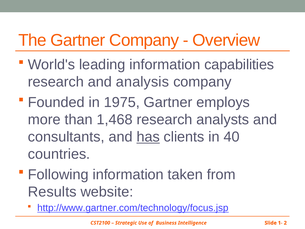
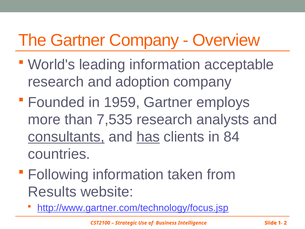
capabilities: capabilities -> acceptable (239, 65)
analysis: analysis -> adoption (143, 82)
1975: 1975 -> 1959 (122, 102)
1,468: 1,468 -> 7,535 (115, 119)
consultants underline: none -> present (66, 137)
40: 40 -> 84 (232, 137)
